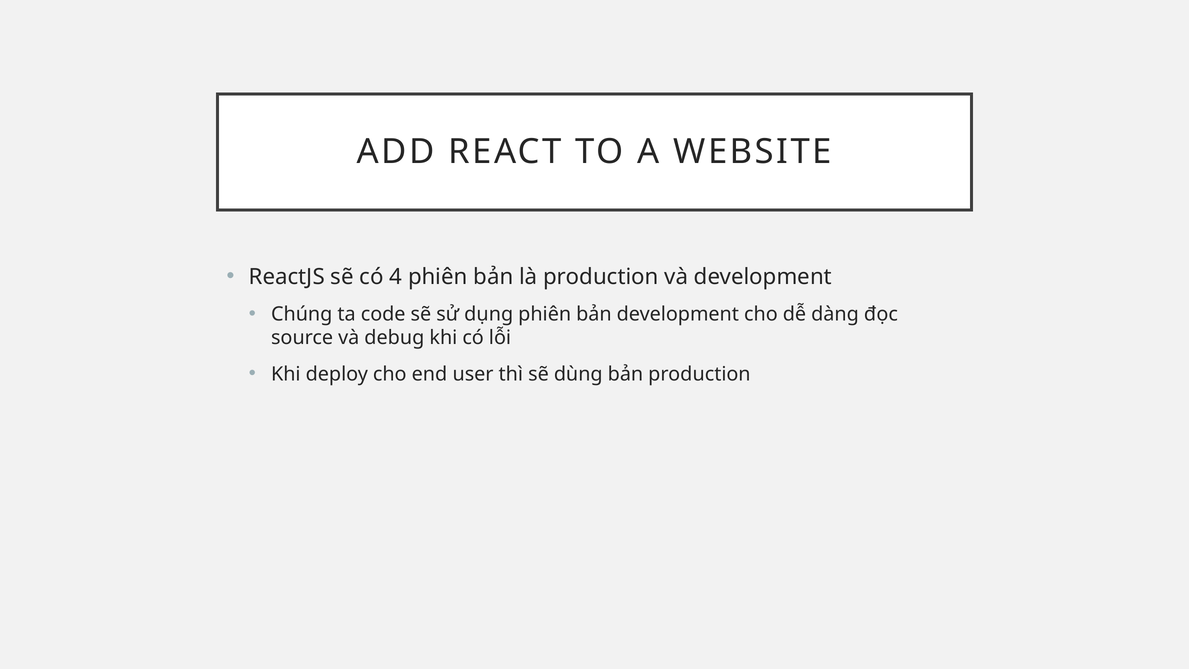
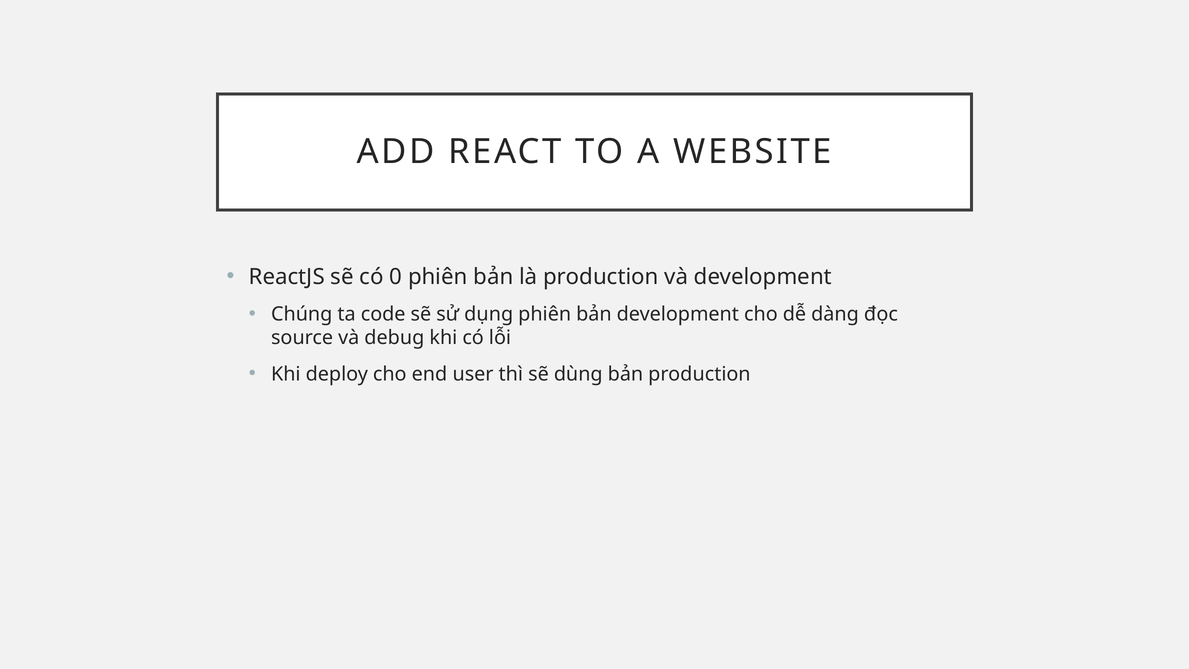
4: 4 -> 0 (396, 277)
